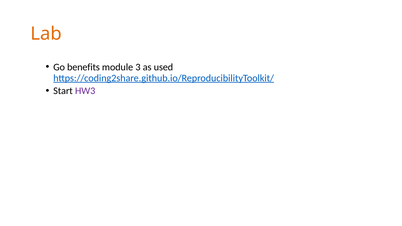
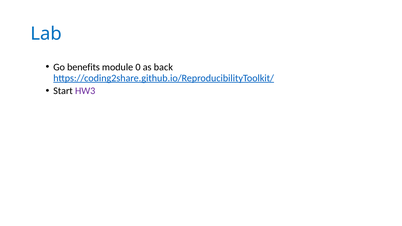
Lab colour: orange -> blue (46, 34)
3: 3 -> 0 (138, 67)
used: used -> back (163, 67)
